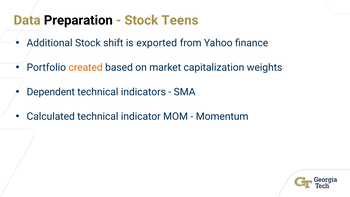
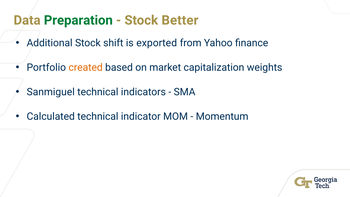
Preparation colour: black -> green (78, 20)
Teens: Teens -> Better (180, 20)
Dependent: Dependent -> Sanmiguel (51, 92)
